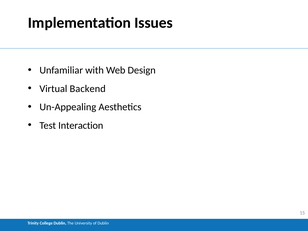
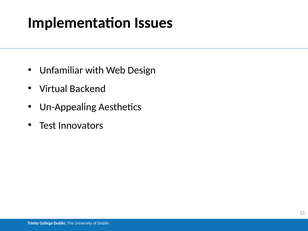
Interaction: Interaction -> Innovators (81, 125)
